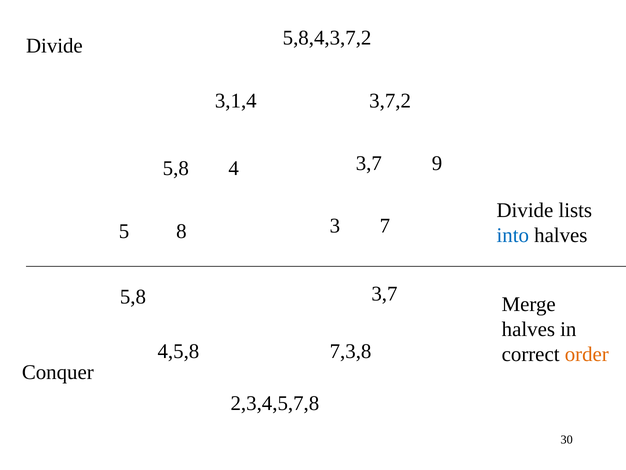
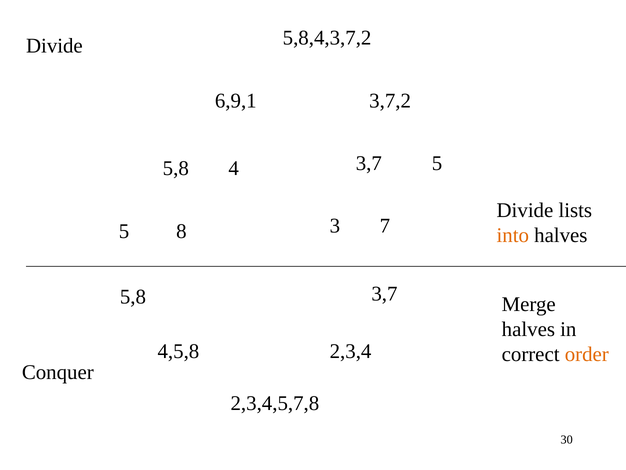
3,1,4: 3,1,4 -> 6,9,1 (236, 101)
3,7 9: 9 -> 5 (437, 163)
into colour: blue -> orange (513, 235)
7,3,8: 7,3,8 -> 2,3,4 (351, 351)
